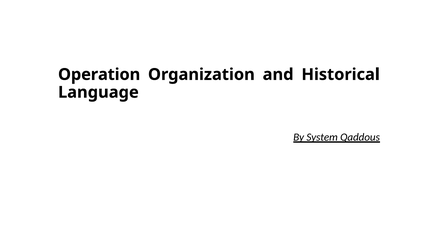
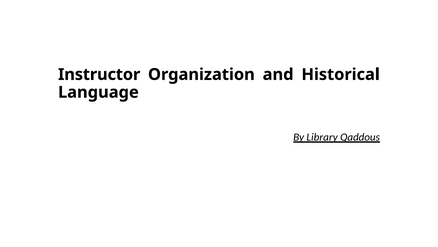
Operation: Operation -> Instructor (99, 74)
System: System -> Library (322, 137)
